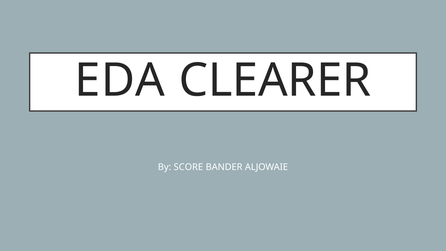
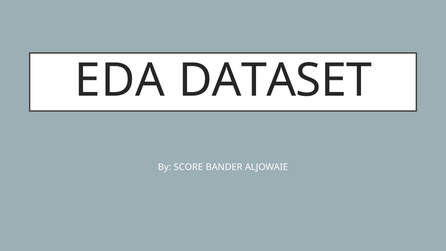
CLEARER: CLEARER -> DATASET (275, 80)
